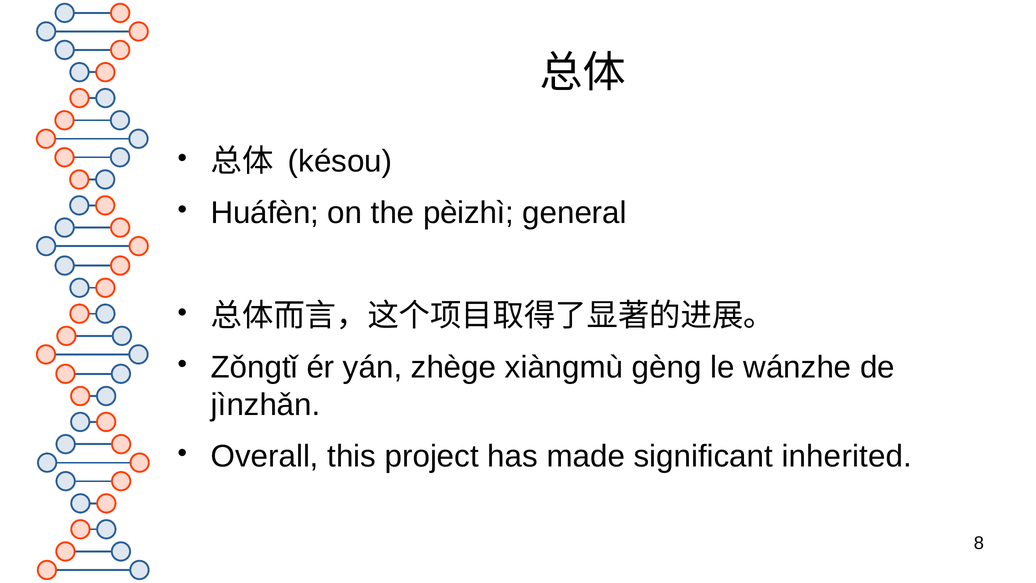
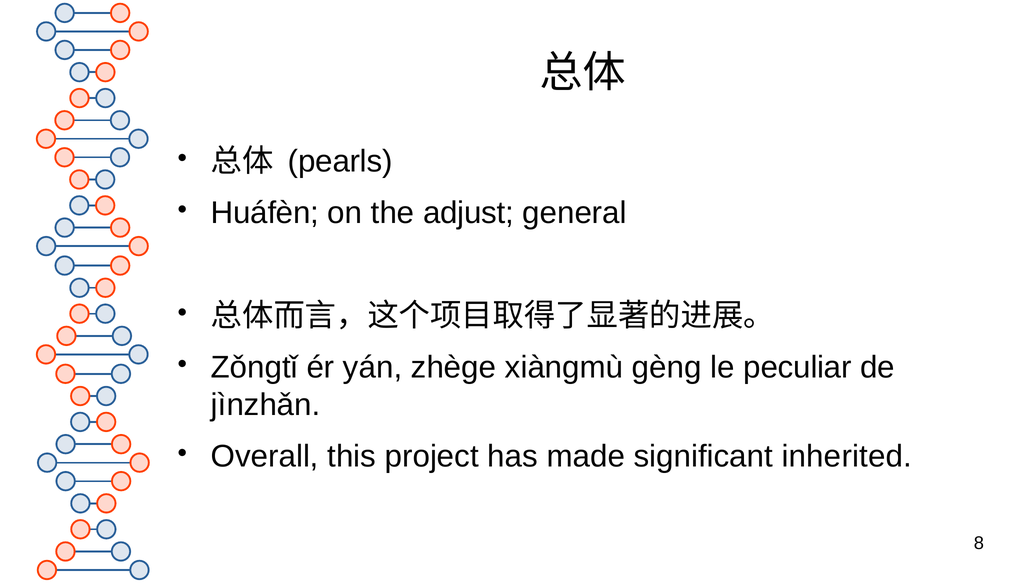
késou: késou -> pearls (340, 162)
pèizhì: pèizhì -> adjust (468, 213)
wánzhe: wánzhe -> peculiar (798, 367)
